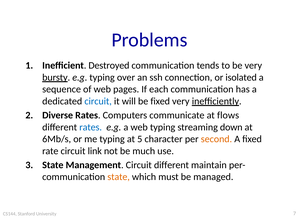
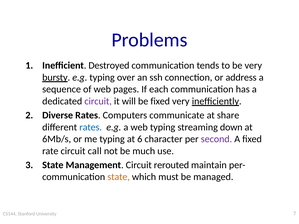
isolated: isolated -> address (241, 77)
circuit colour: blue -> purple (98, 101)
flows: flows -> share (228, 115)
5: 5 -> 6 (140, 139)
second colour: orange -> purple (216, 139)
link: link -> call (95, 151)
Circuit different: different -> rerouted (171, 165)
